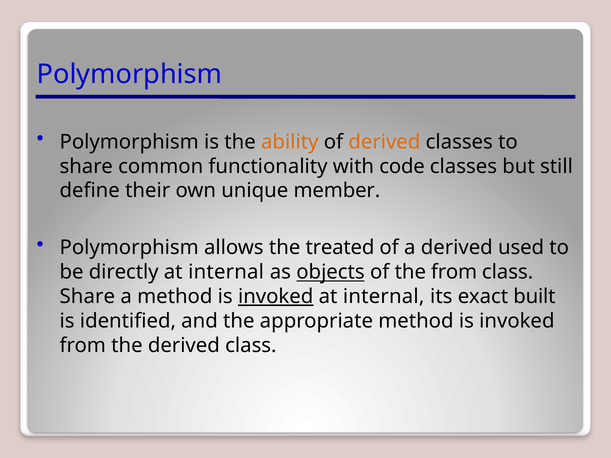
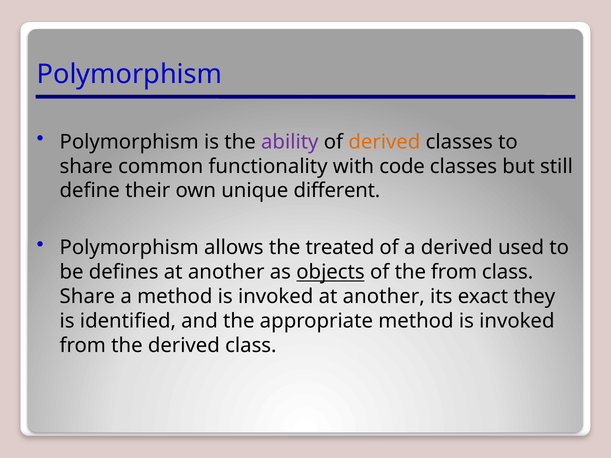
ability colour: orange -> purple (290, 142)
member: member -> different (337, 191)
directly: directly -> defines (124, 272)
internal: internal -> another (226, 272)
invoked underline: present -> none (276, 297)
internal: internal -> another (384, 297)
built: built -> they (534, 297)
